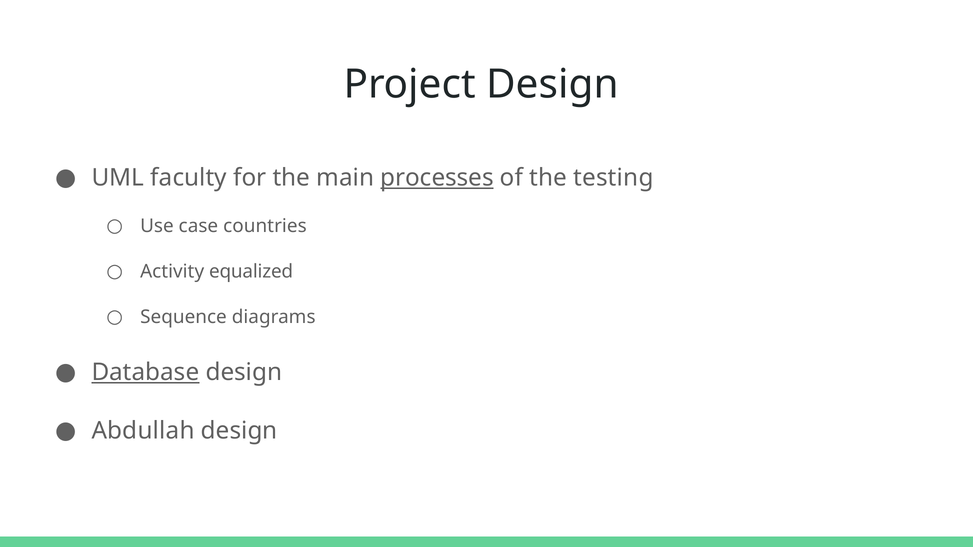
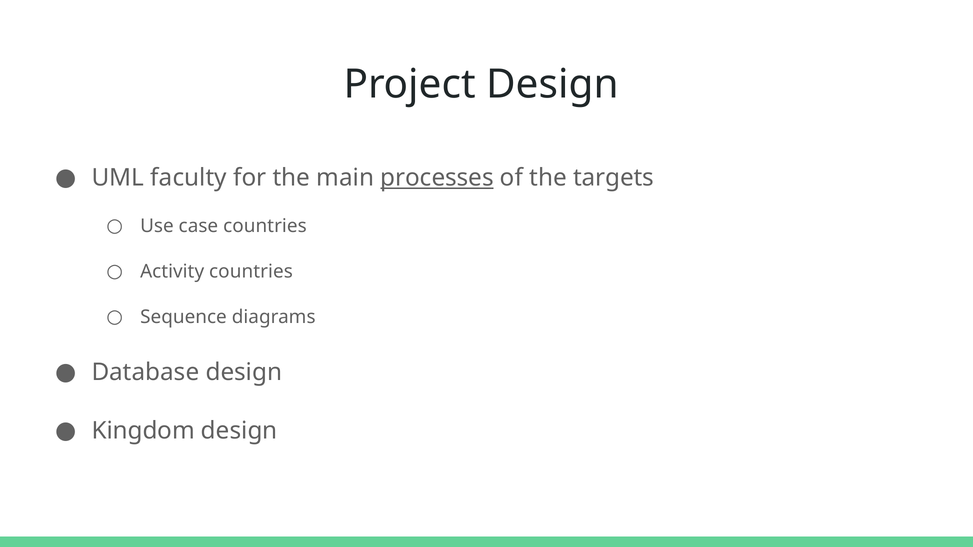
testing: testing -> targets (614, 178)
Activity equalized: equalized -> countries (251, 272)
Database underline: present -> none (145, 373)
Abdullah: Abdullah -> Kingdom (143, 431)
